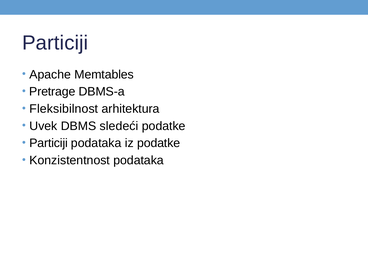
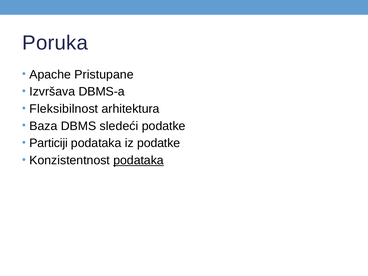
Particiji: Particiji -> Poruka (55, 43)
Memtables: Memtables -> Pristupane (104, 74)
Pretrage: Pretrage -> Izvršava (52, 92)
Uvek: Uvek -> Baza (43, 126)
podataka underline: none -> present (139, 160)
